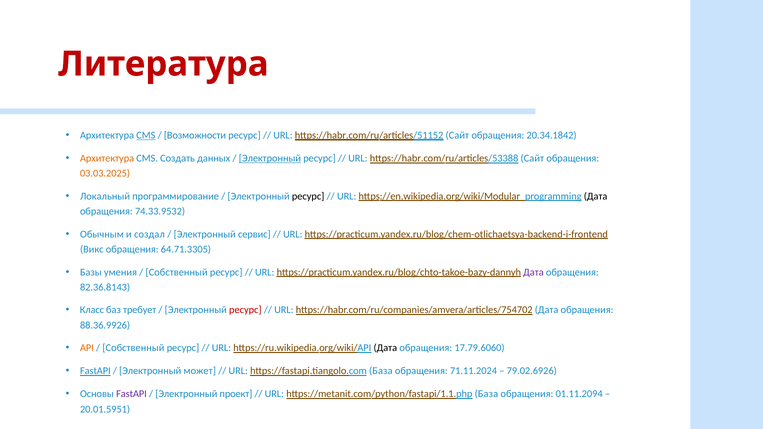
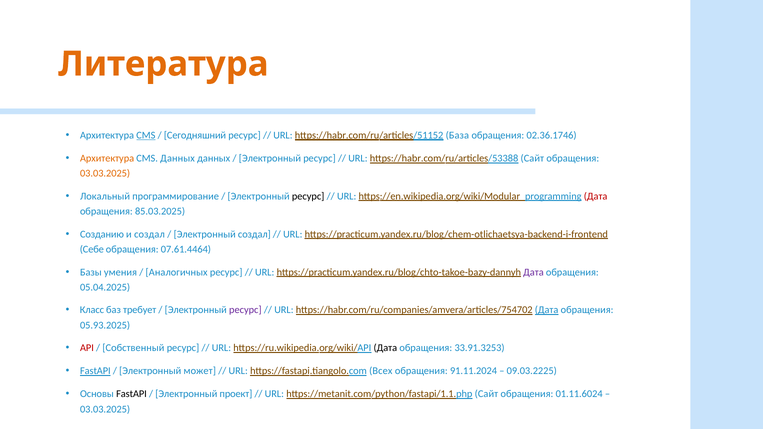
Литература colour: red -> orange (163, 64)
Возможности: Возможности -> Сегодняшний (195, 135)
https://habr.com/ru/articles/51152 Сайт: Сайт -> База (457, 135)
20.34.1842: 20.34.1842 -> 02.36.1746 (552, 135)
CMS Создать: Создать -> Данных (178, 158)
Электронный underline: present -> none (270, 158)
Дата colour: black -> red (596, 196)
74.33.9532: 74.33.9532 -> 85.03.2025 (160, 211)
Обычным: Обычным -> Созданию (102, 234)
Электронный сервис: сервис -> создал (254, 234)
Викс: Викс -> Себе (92, 249)
64.71.3305: 64.71.3305 -> 07.61.4464 (186, 249)
Собственный: Собственный -> Аналогичных (177, 272)
82.36.8143: 82.36.8143 -> 05.04.2025 (105, 287)
ресурс colour: red -> purple (245, 310)
Дата underline: none -> present (547, 310)
88.36.9926: 88.36.9926 -> 05.93.2025 (105, 325)
API colour: orange -> red (87, 348)
17.79.6060: 17.79.6060 -> 33.91.3253 (480, 348)
https://fastapi.tiangolo.com База: База -> Всех (381, 371)
71.11.2024: 71.11.2024 -> 91.11.2024 (474, 371)
79.02.6926: 79.02.6926 -> 09.03.2225 (532, 371)
FastAPI colour: purple -> black (131, 394)
https://metanit.com/python/fastapi/1.1.php База: База -> Сайт (486, 394)
01.11.2094: 01.11.2094 -> 01.11.6024 (579, 394)
20.01.5951: 20.01.5951 -> 03.03.2025 (105, 409)
